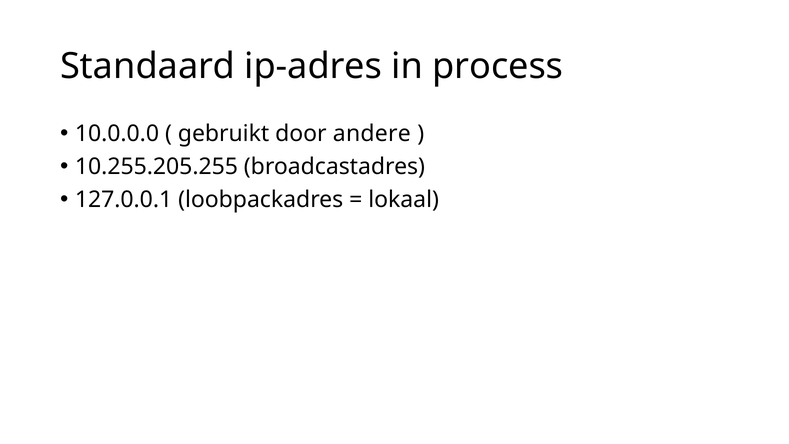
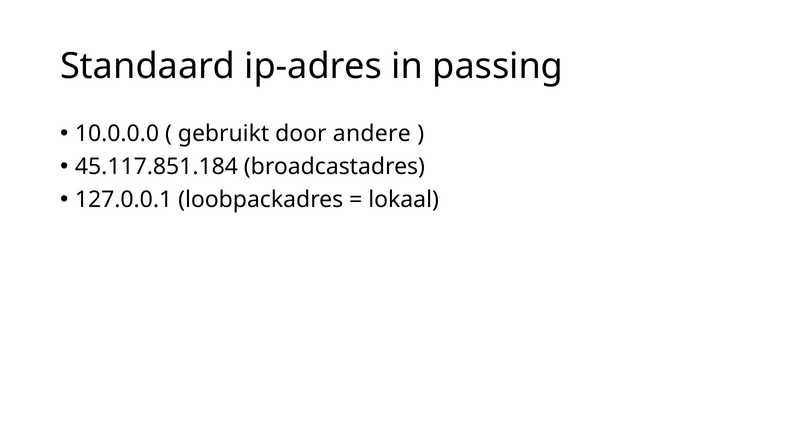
process: process -> passing (498, 66)
10.255.205.255: 10.255.205.255 -> 45.117.851.184 (156, 166)
